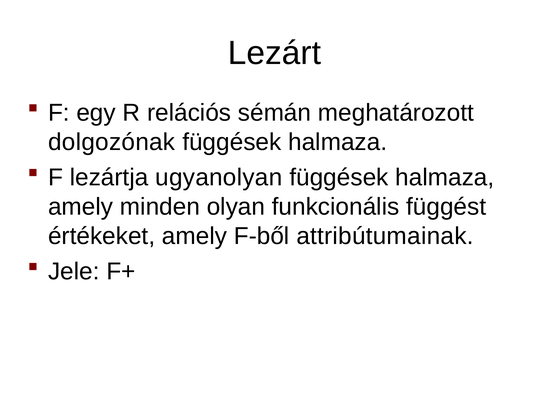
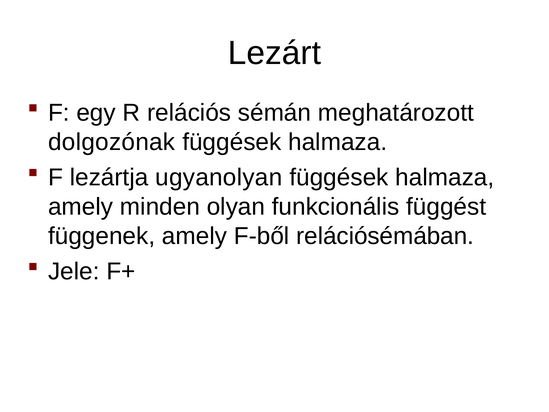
értékeket: értékeket -> függenek (102, 236)
attribútumainak: attribútumainak -> relációsémában (385, 236)
